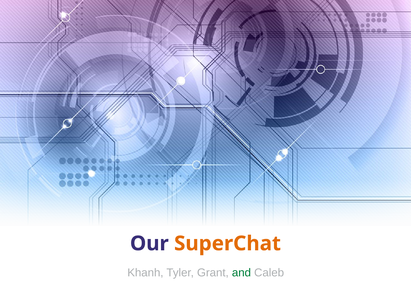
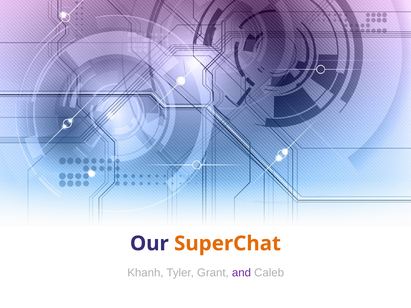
and colour: green -> purple (241, 273)
